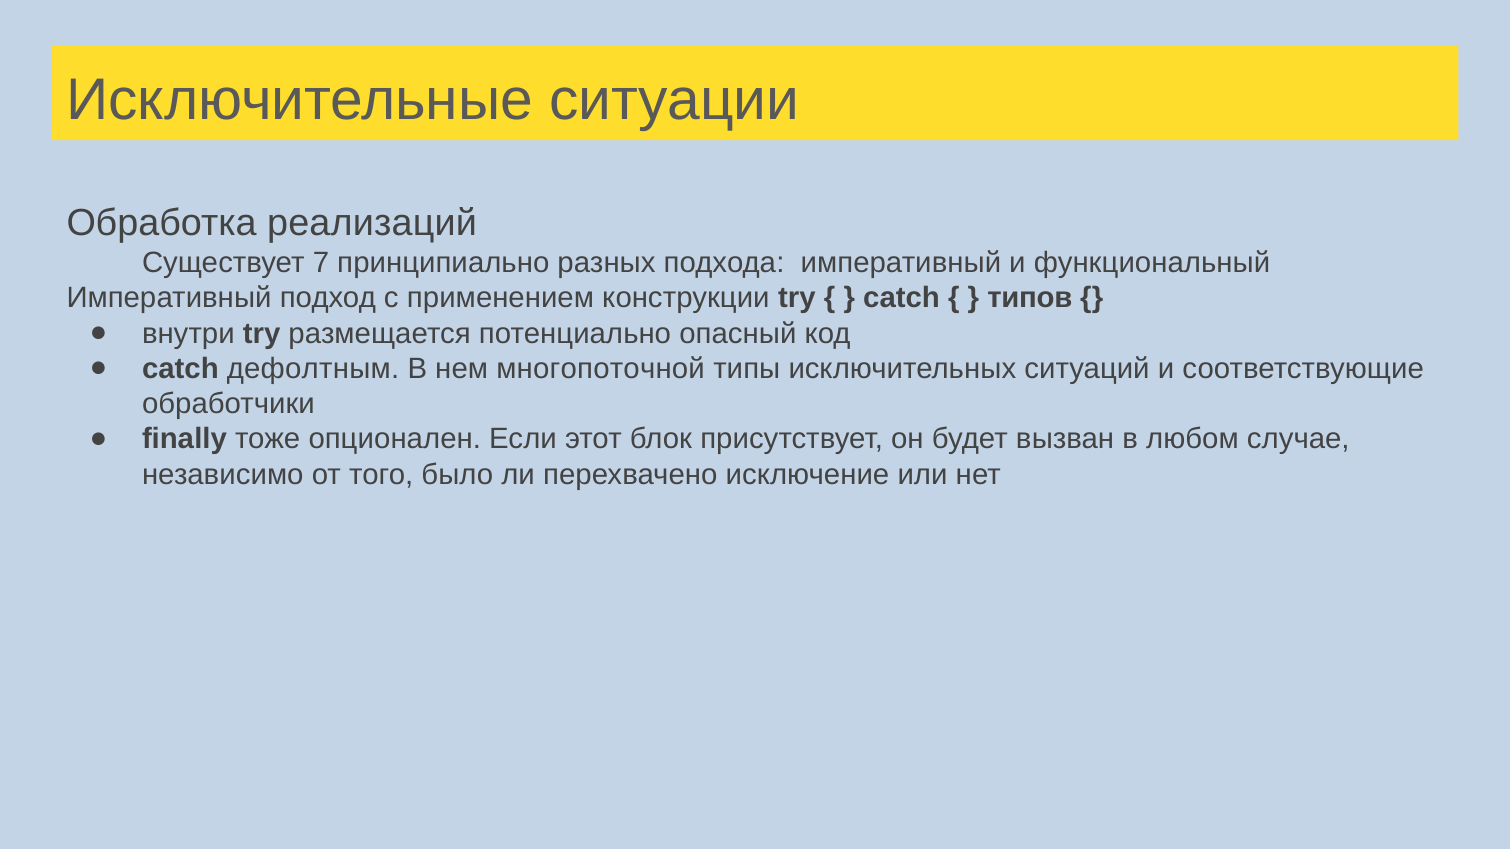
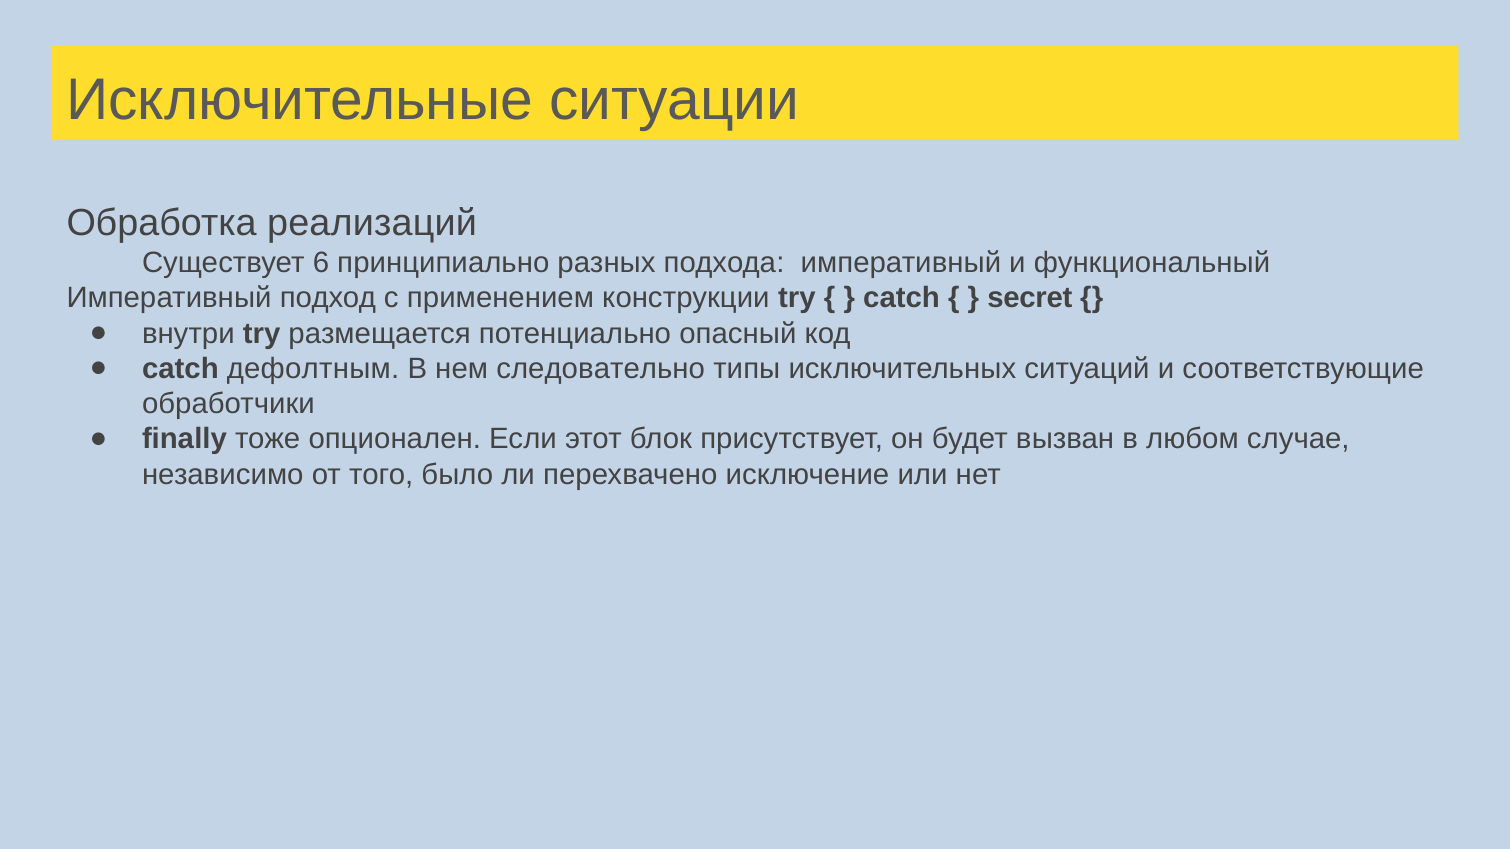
7: 7 -> 6 (321, 263)
типов: типов -> secret (1030, 298)
многопоточной: многопоточной -> следовательно (601, 369)
